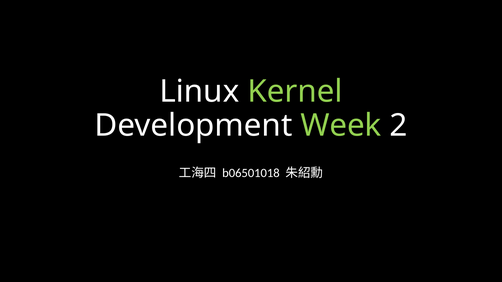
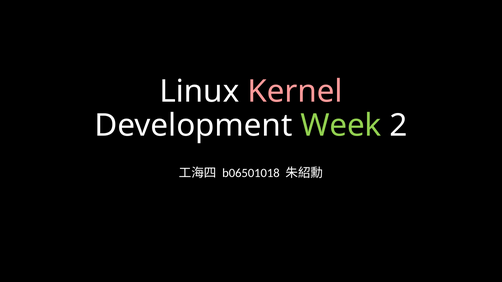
Kernel colour: light green -> pink (295, 92)
